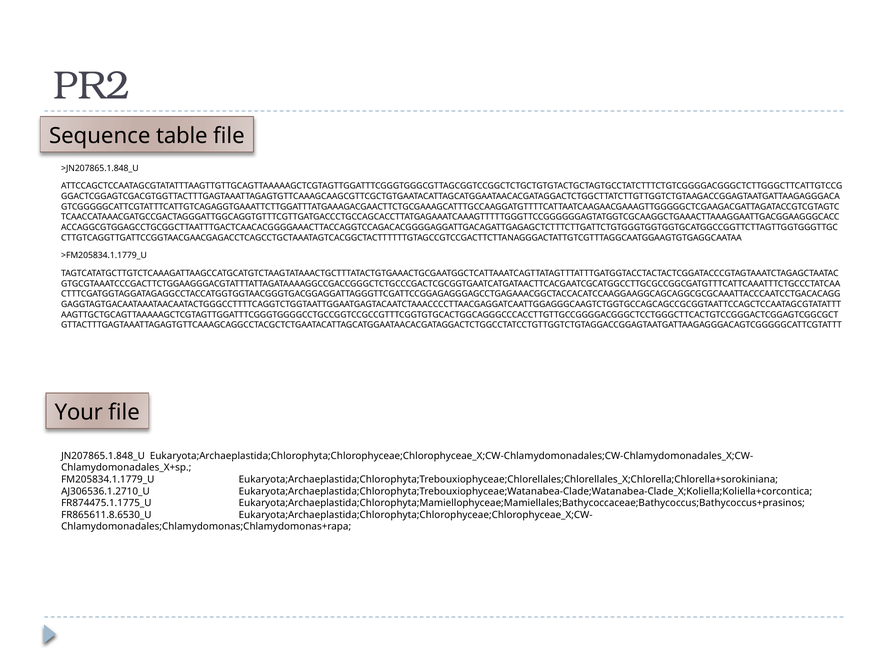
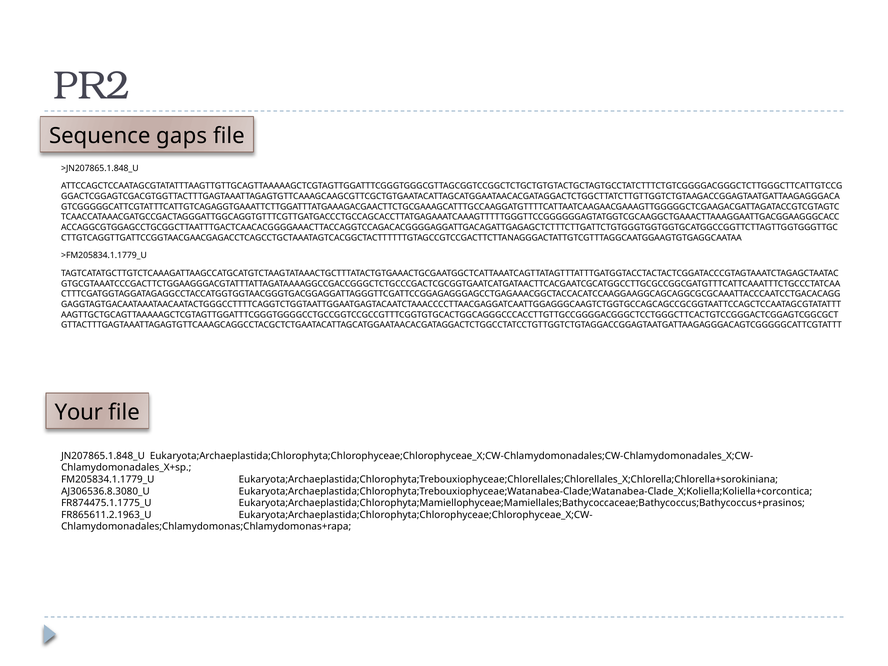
table: table -> gaps (182, 136)
AJ306536.1.2710_U: AJ306536.1.2710_U -> AJ306536.8.3080_U (105, 491)
FR865611.8.6530_U: FR865611.8.6530_U -> FR865611.2.1963_U (106, 515)
